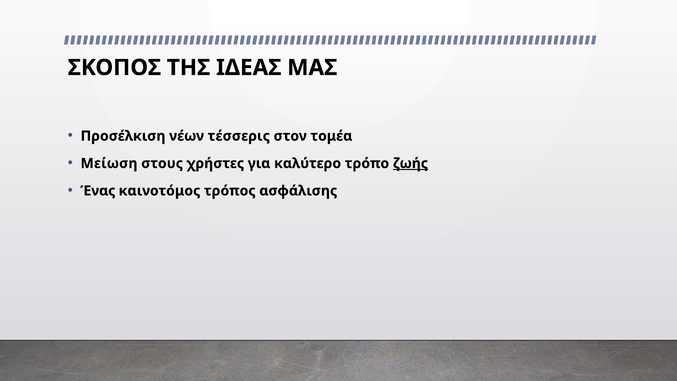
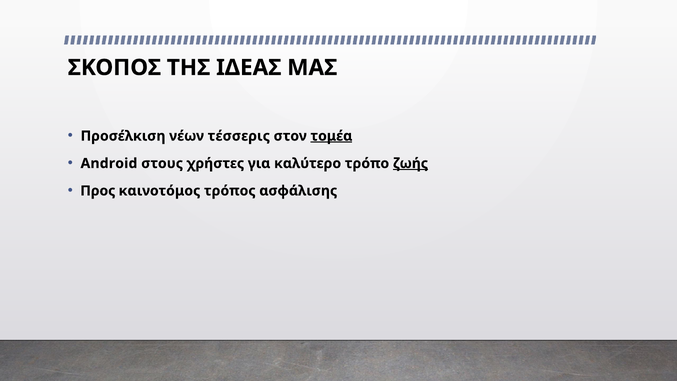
τομέα underline: none -> present (331, 136)
Μείωση: Μείωση -> Android (109, 163)
Ένας: Ένας -> Προς (98, 191)
